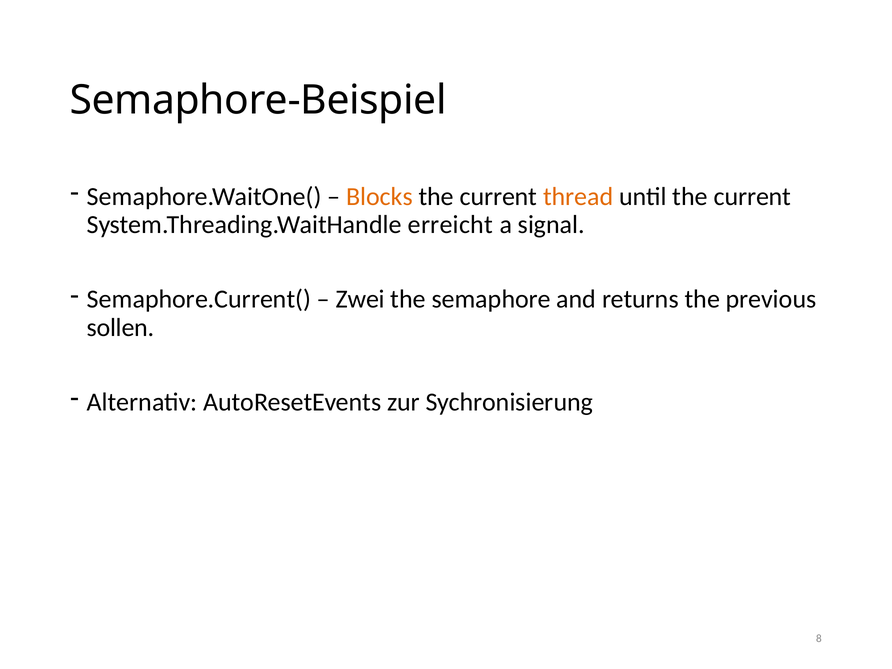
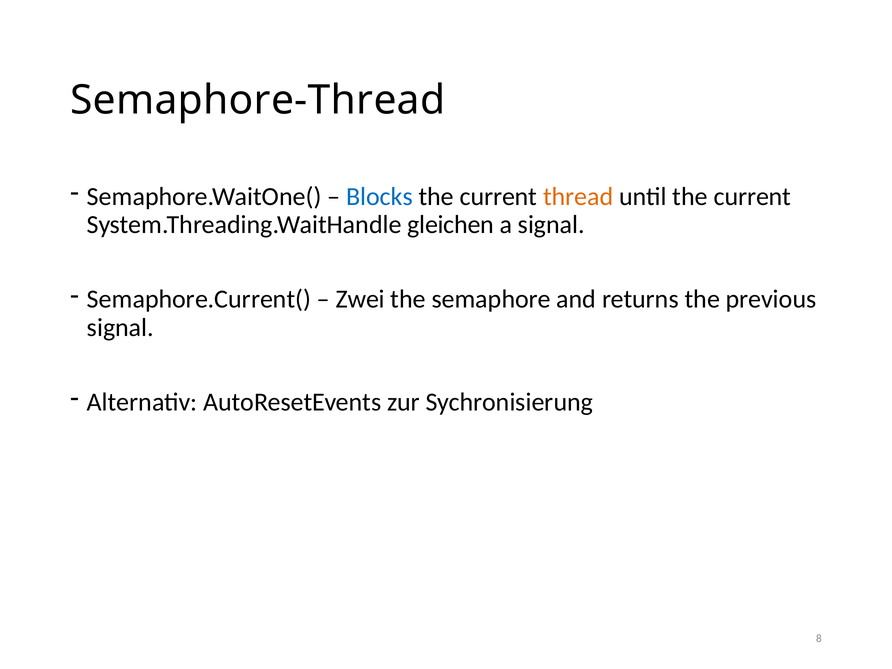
Semaphore-Beispiel: Semaphore-Beispiel -> Semaphore-Thread (258, 100)
Blocks colour: orange -> blue (379, 196)
erreicht: erreicht -> gleichen (451, 225)
sollen: sollen -> signal (120, 327)
